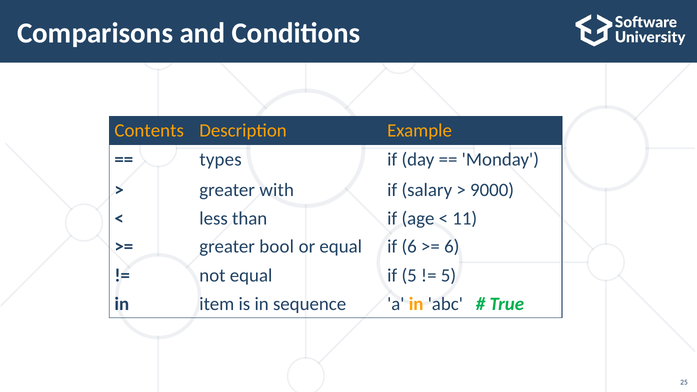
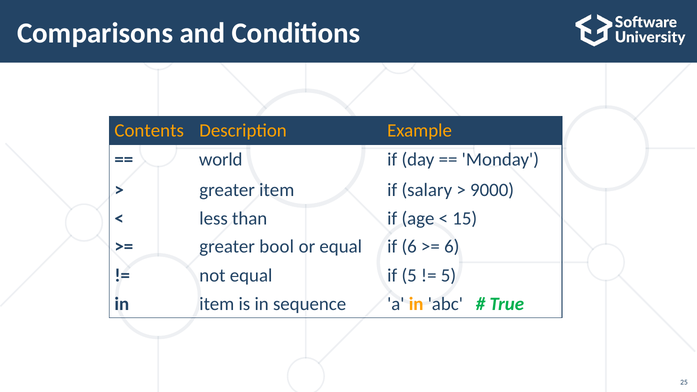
types: types -> world (221, 160)
greater with: with -> item (277, 190)
11: 11 -> 15 (465, 218)
